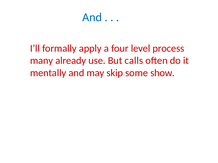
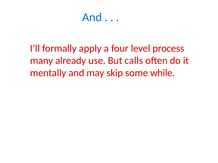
show: show -> while (163, 73)
